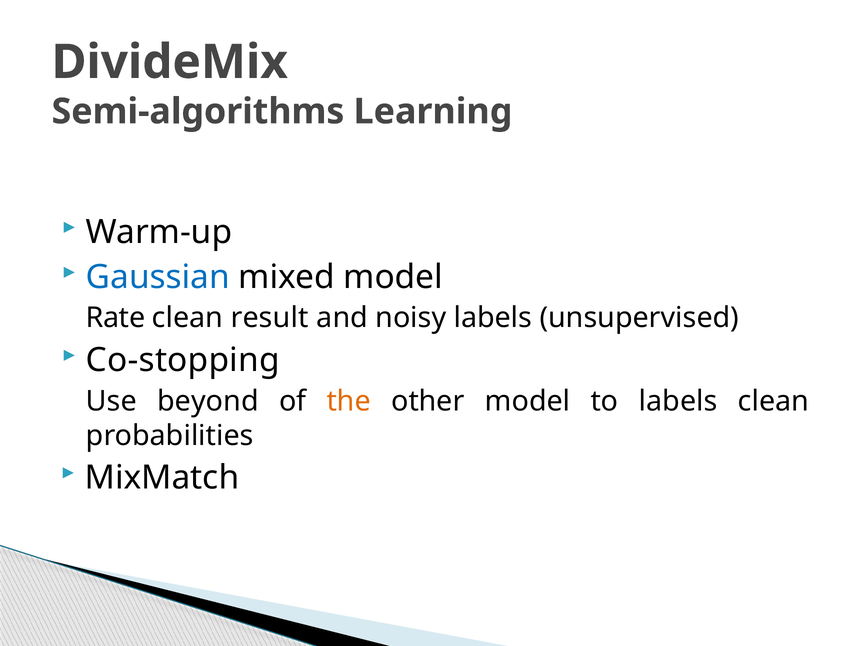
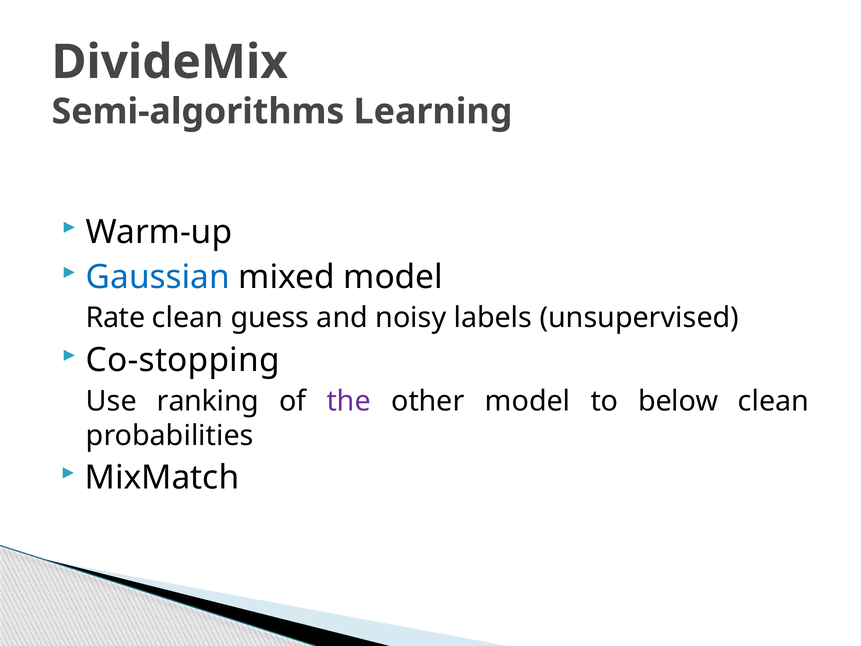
result: result -> guess (270, 318)
beyond: beyond -> ranking (208, 401)
the colour: orange -> purple (349, 401)
to labels: labels -> below (678, 401)
